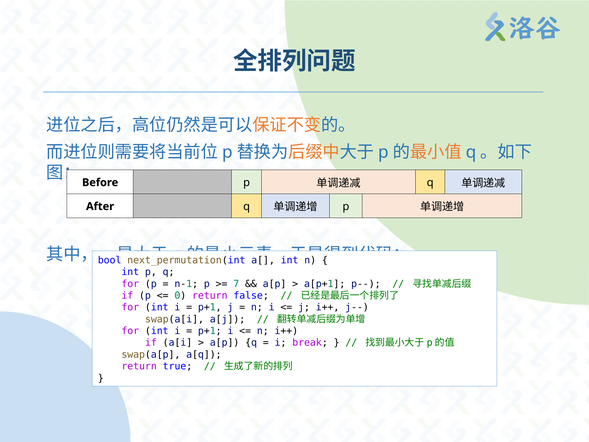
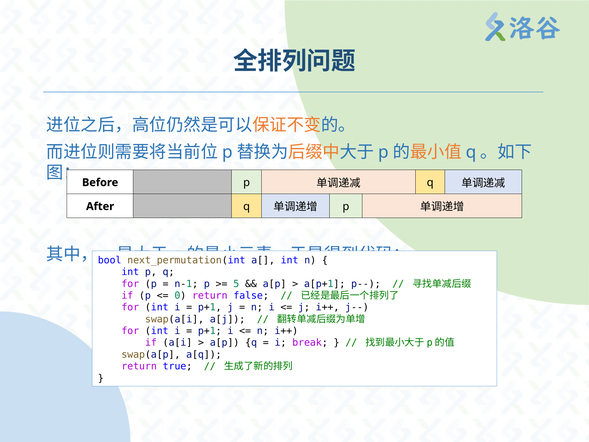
7: 7 -> 5 (236, 284)
